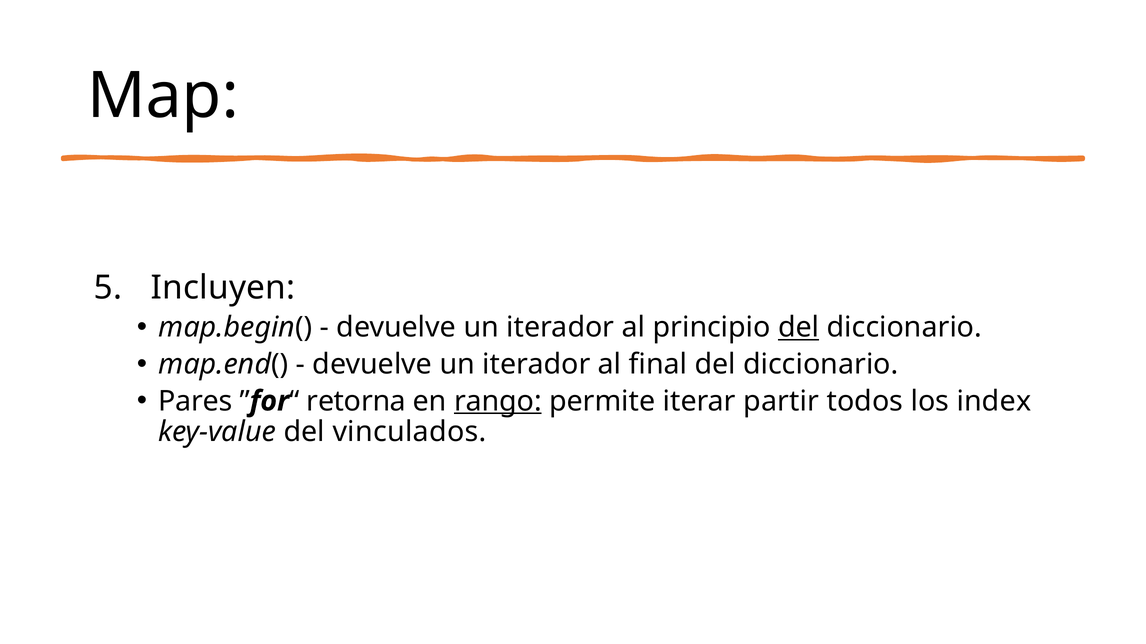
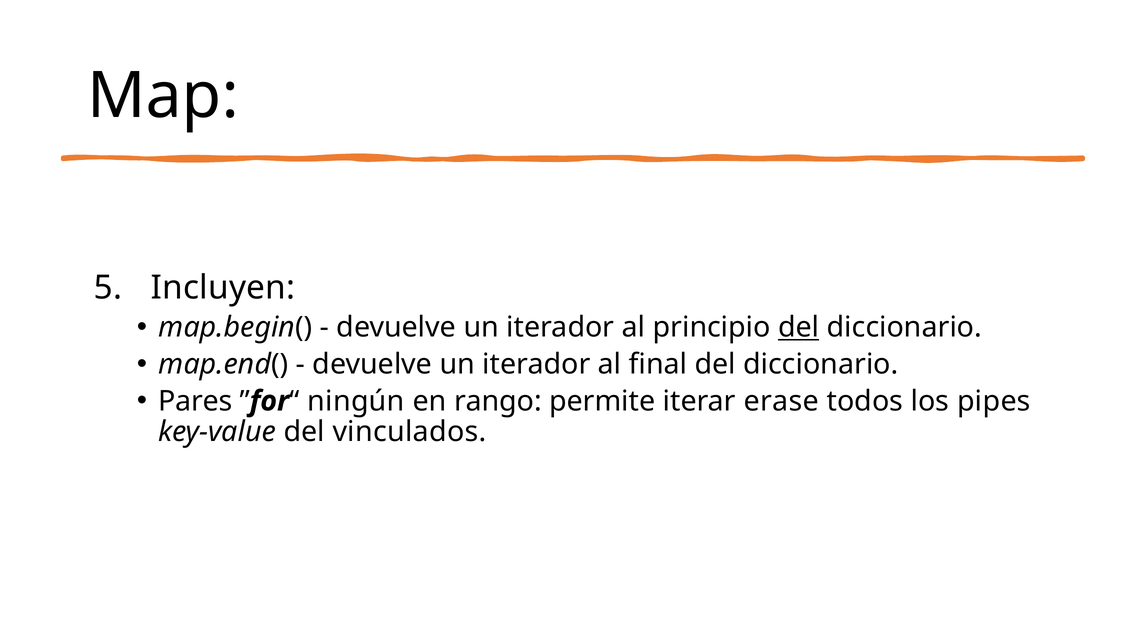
retorna: retorna -> ningún (356, 401)
rango underline: present -> none (498, 401)
partir: partir -> erase (781, 401)
index: index -> pipes (994, 401)
